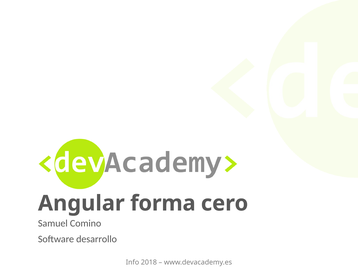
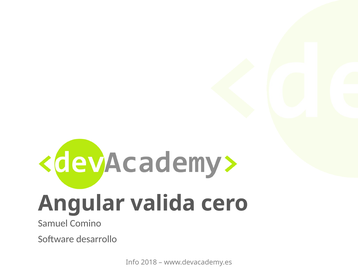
forma: forma -> valida (163, 204)
